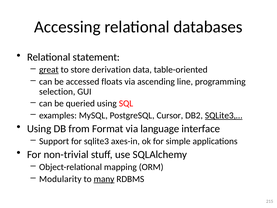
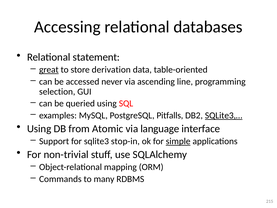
floats: floats -> never (112, 82)
Cursor: Cursor -> Pitfalls (170, 115)
Format: Format -> Atomic (108, 129)
axes-in: axes-in -> stop-in (125, 141)
simple underline: none -> present (178, 141)
Modularity: Modularity -> Commands (60, 179)
many underline: present -> none (104, 179)
